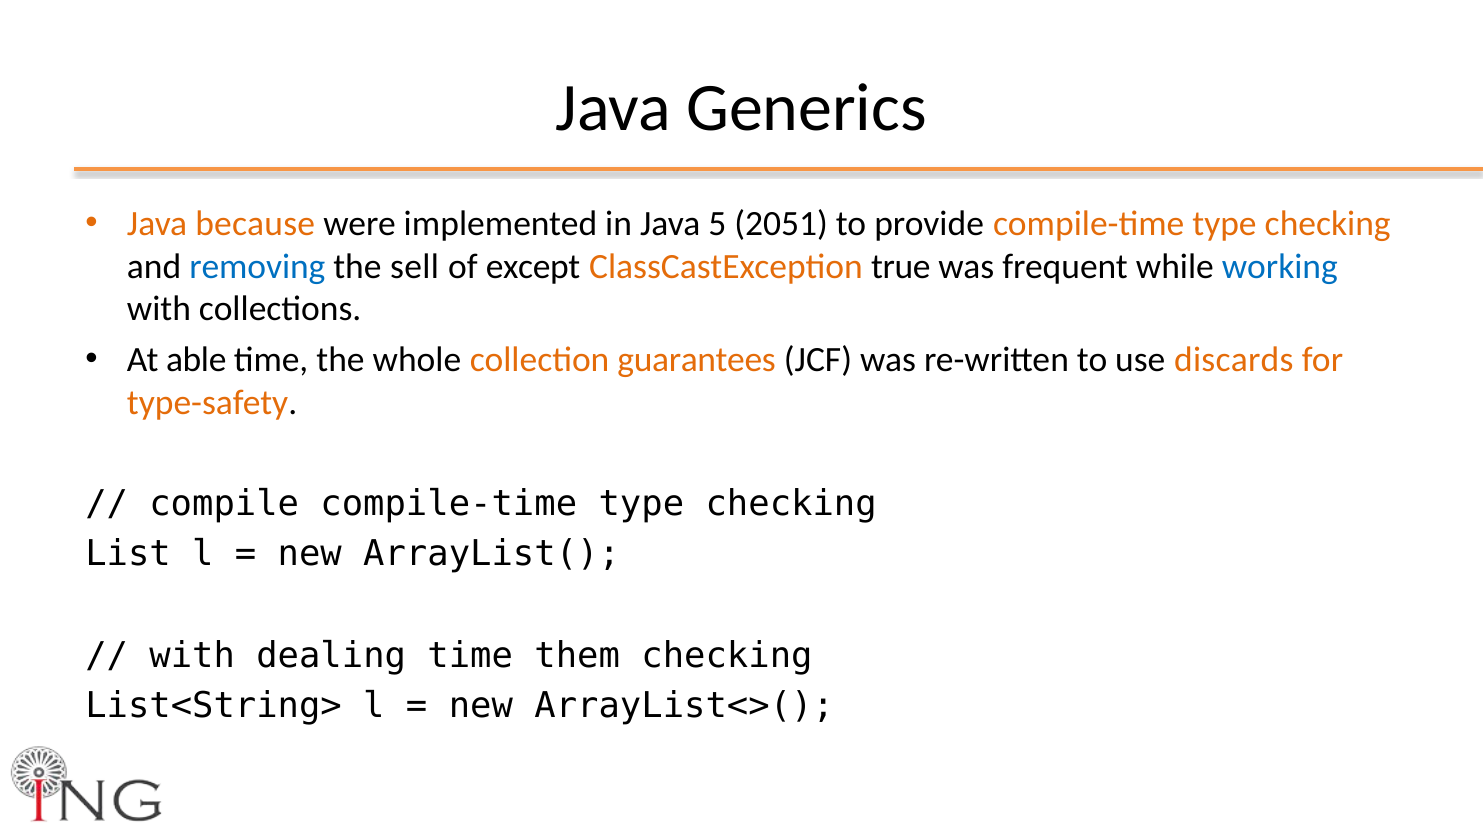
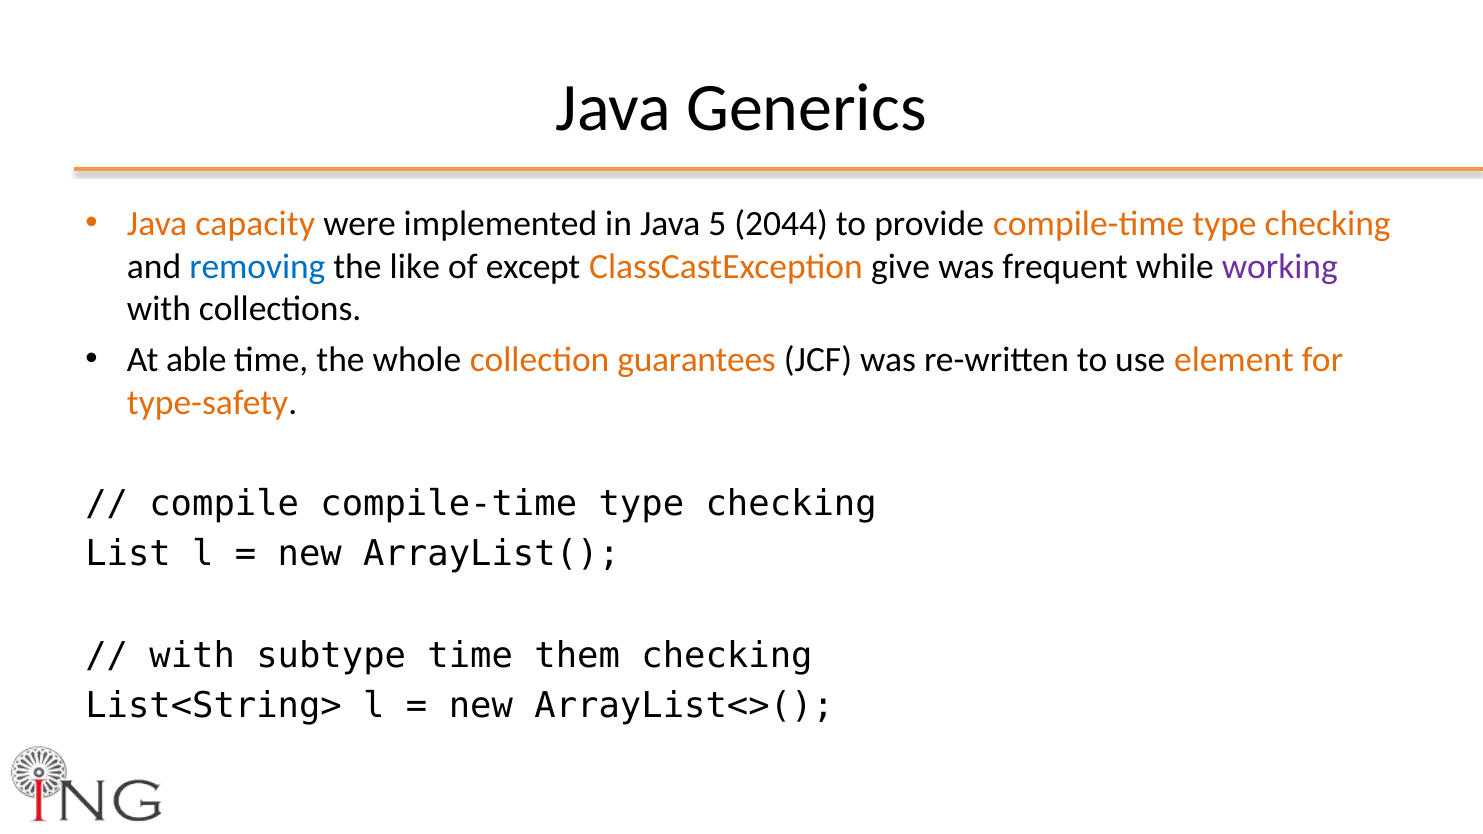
because: because -> capacity (255, 224)
2051: 2051 -> 2044 (781, 224)
sell: sell -> like (415, 267)
true: true -> give (901, 267)
working colour: blue -> purple (1280, 267)
discards: discards -> element (1234, 360)
dealing: dealing -> subtype (331, 656)
